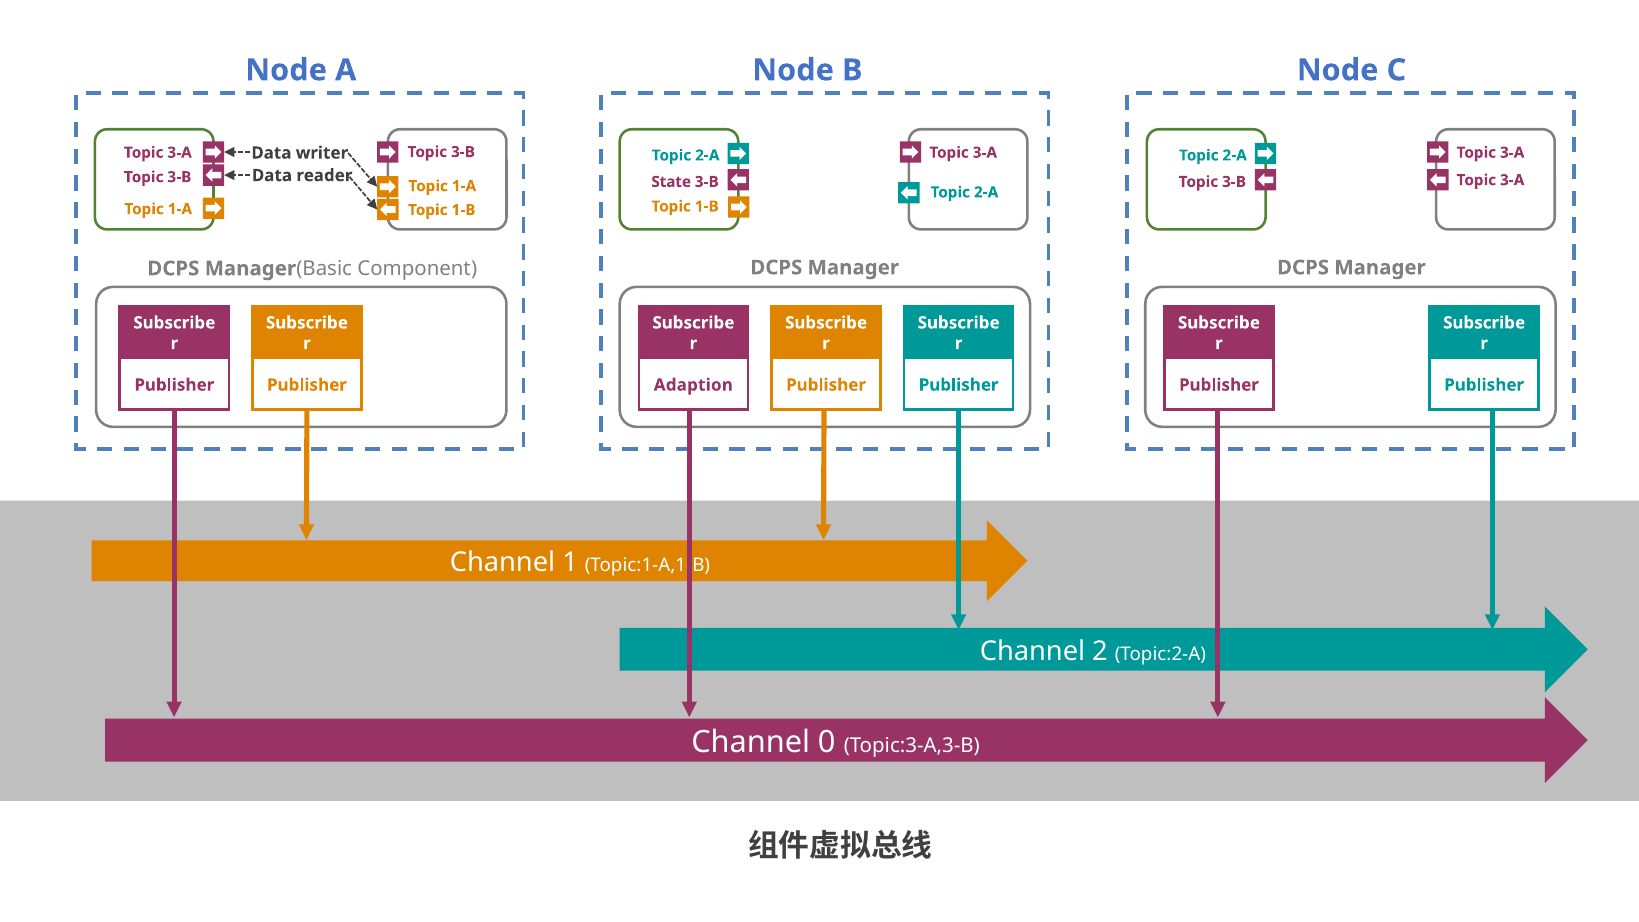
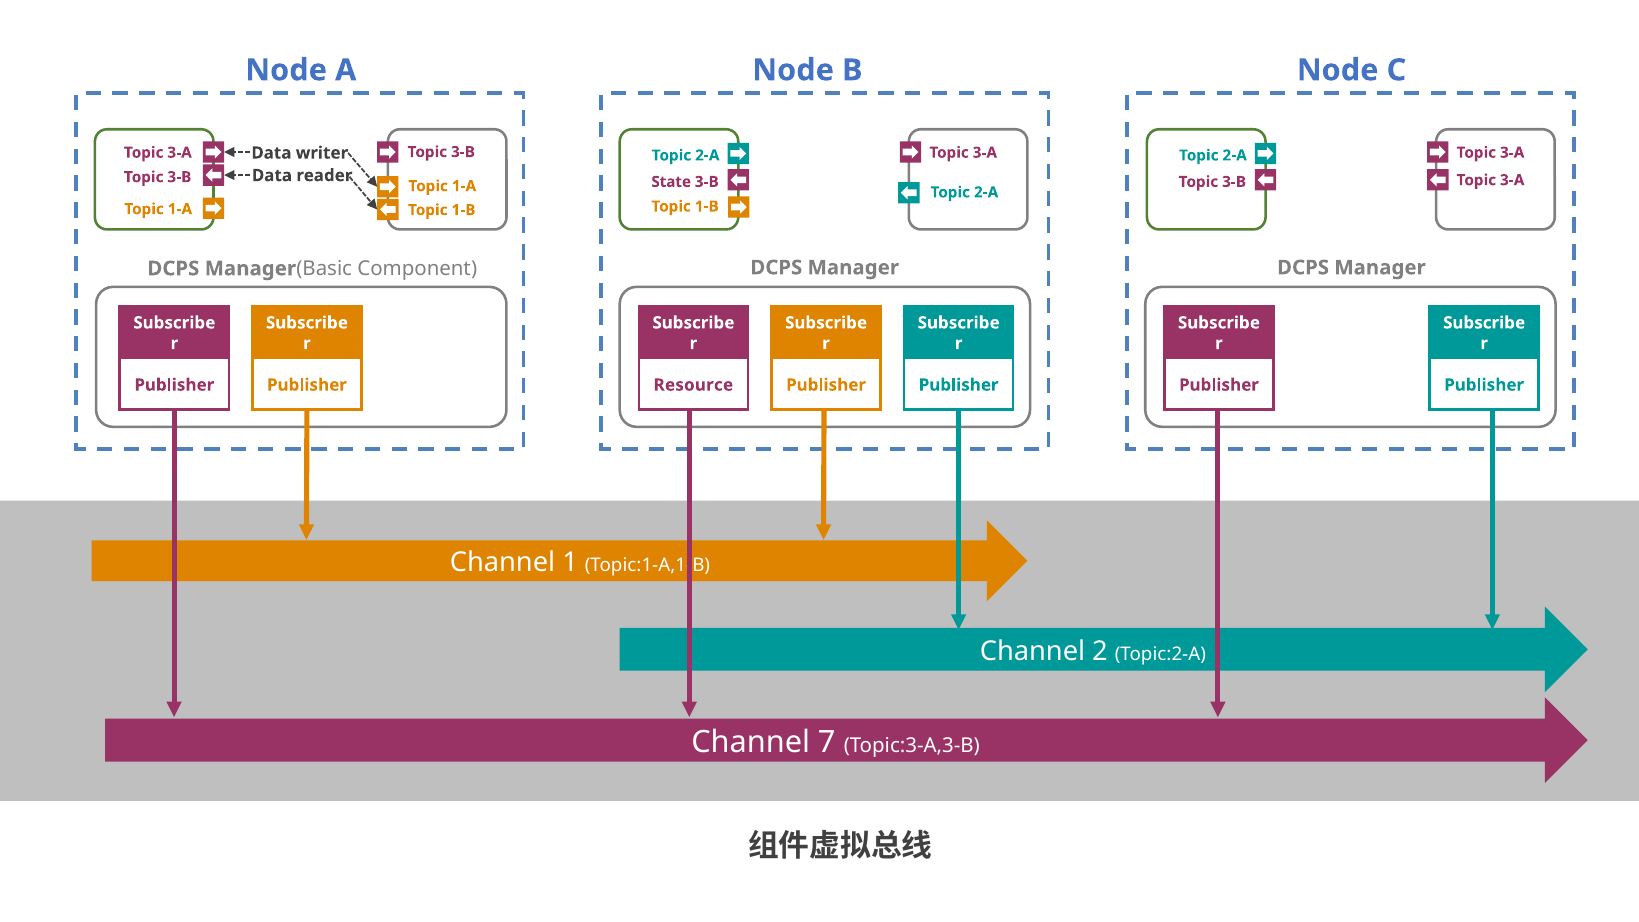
Adaption: Adaption -> Resource (693, 385)
0: 0 -> 7 (827, 742)
